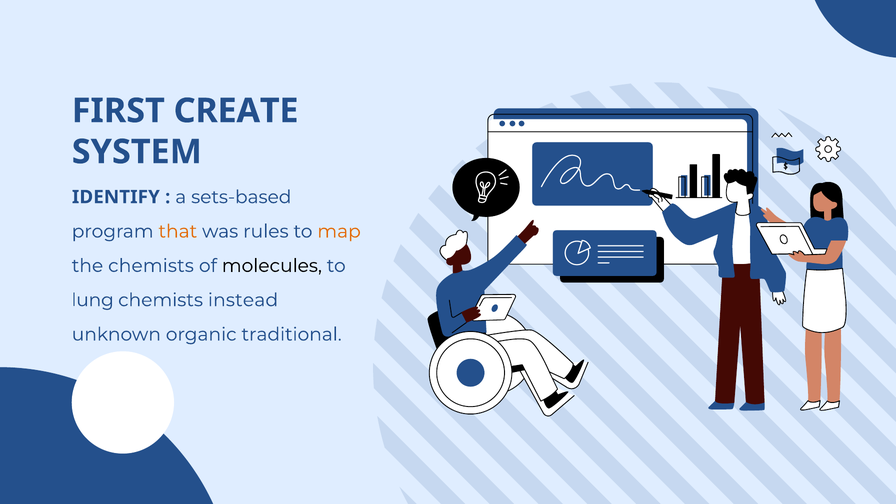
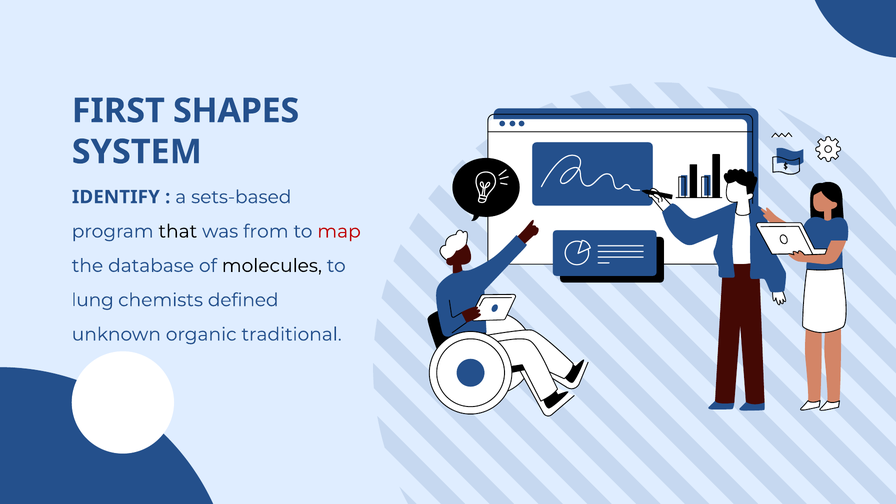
CREATE: CREATE -> SHAPES (236, 111)
that colour: orange -> black (178, 231)
rules: rules -> from (266, 231)
map colour: orange -> red (339, 231)
the chemists: chemists -> database (151, 266)
instead: instead -> defined (243, 300)
